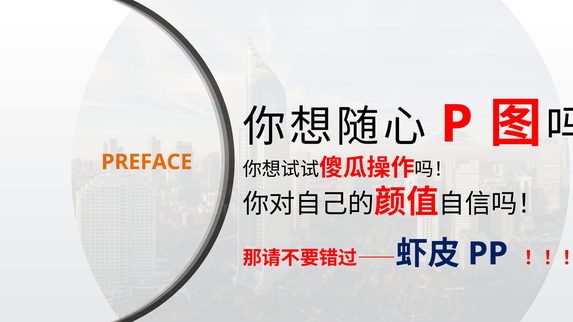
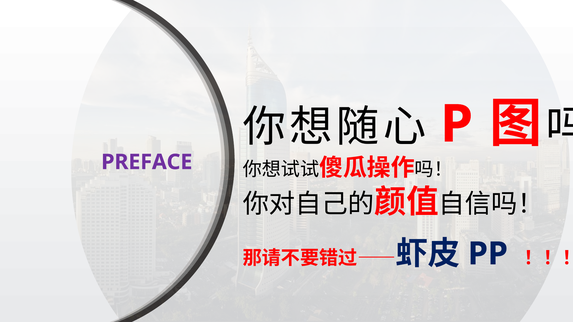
PREFACE colour: orange -> purple (147, 162)
